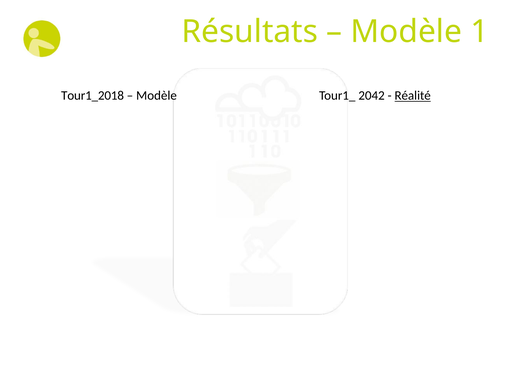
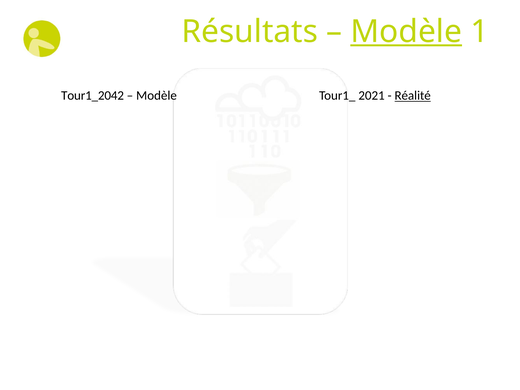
Modèle underline: none -> present (406, 32)
Tour1_2018: Tour1_2018 -> Tour1_2042 (93, 96)
2042: 2042 -> 2021 (372, 96)
